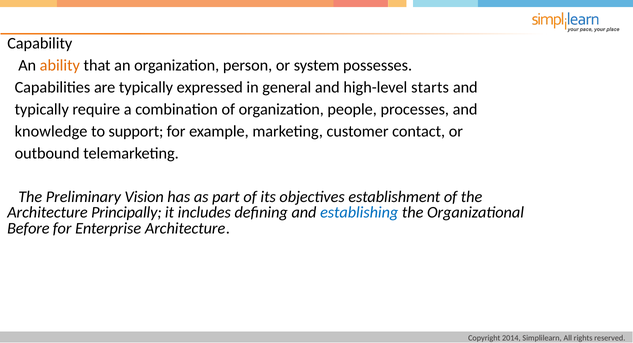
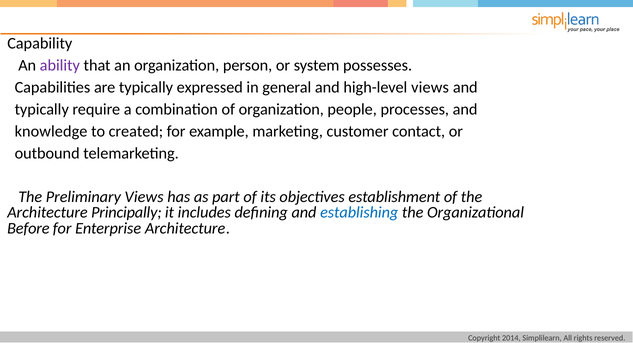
ability colour: orange -> purple (60, 65)
high-level starts: starts -> views (430, 87)
support: support -> created (136, 131)
Preliminary Vision: Vision -> Views (144, 197)
